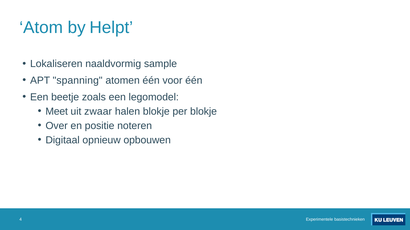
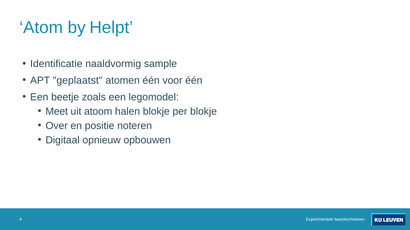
Lokaliseren: Lokaliseren -> Identificatie (56, 64)
spanning: spanning -> geplaatst (78, 81)
zwaar: zwaar -> atoom (98, 112)
